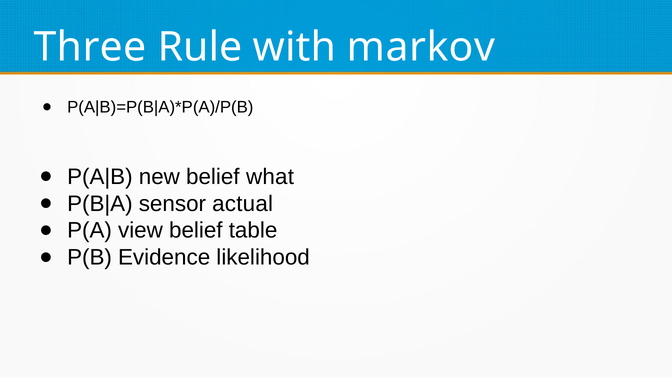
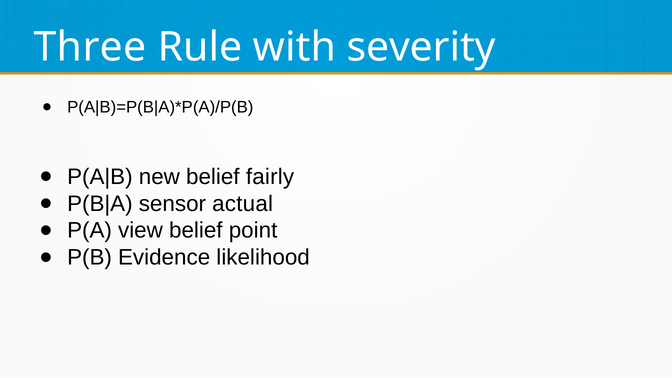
markov: markov -> severity (421, 47)
what: what -> fairly (270, 177)
table: table -> point (253, 231)
